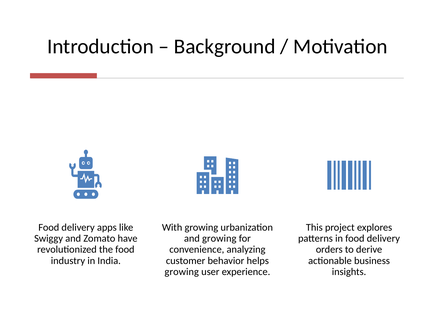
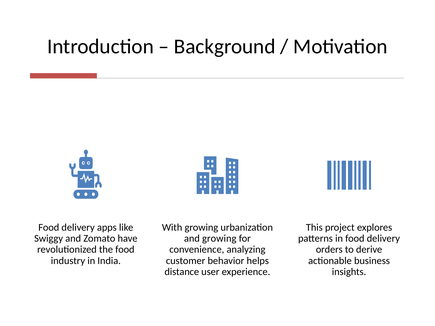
growing: growing -> distance (182, 272)
